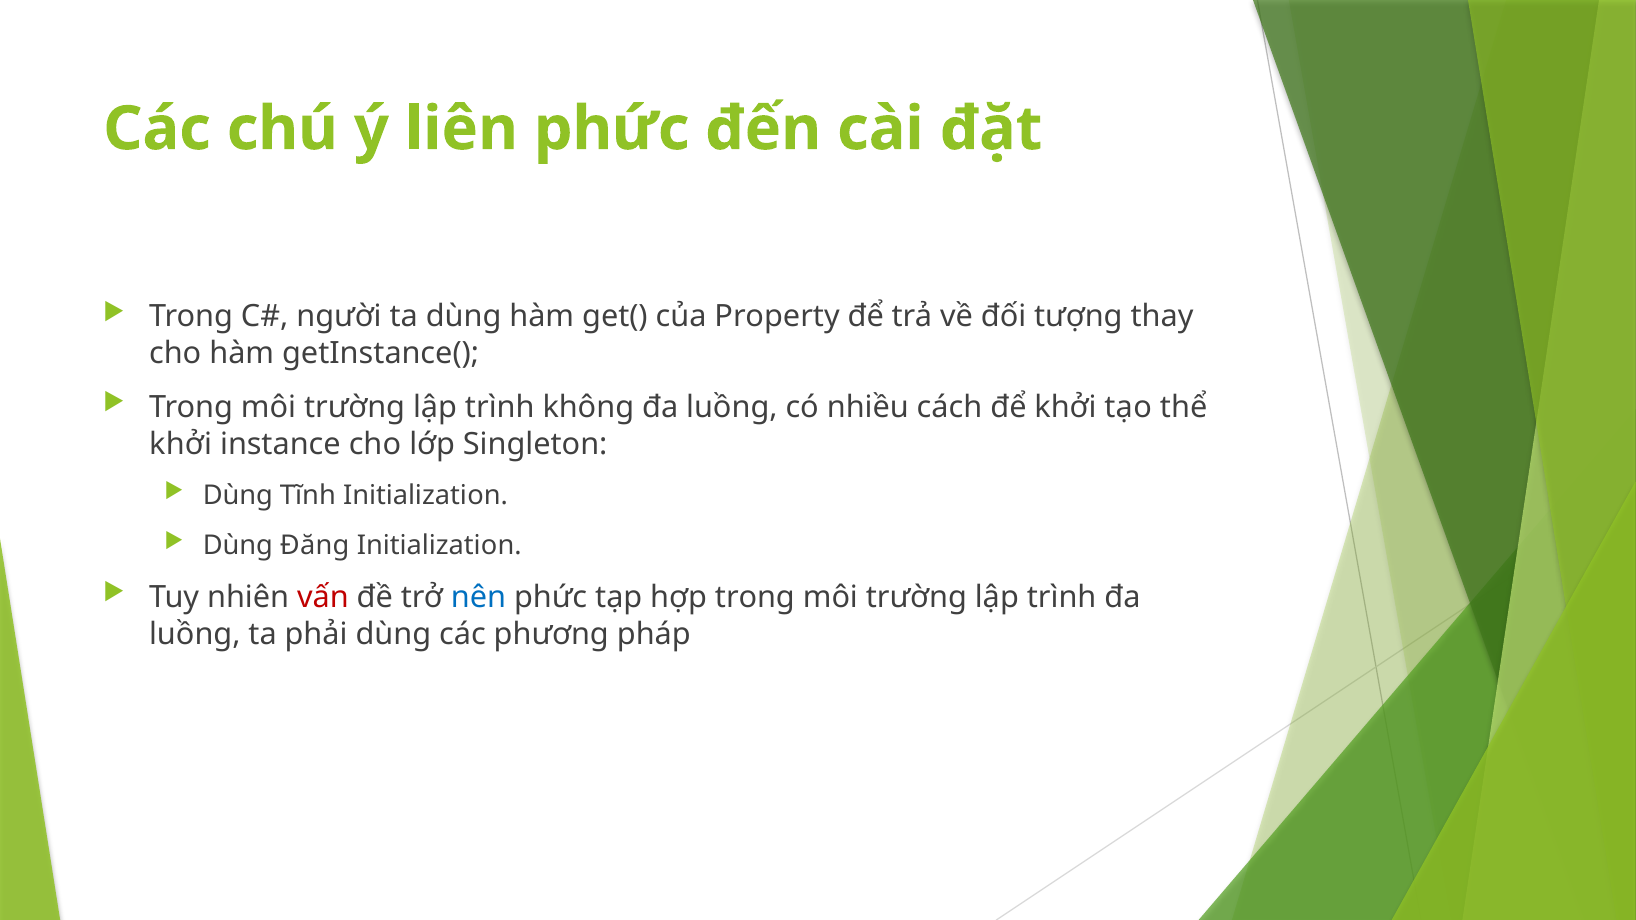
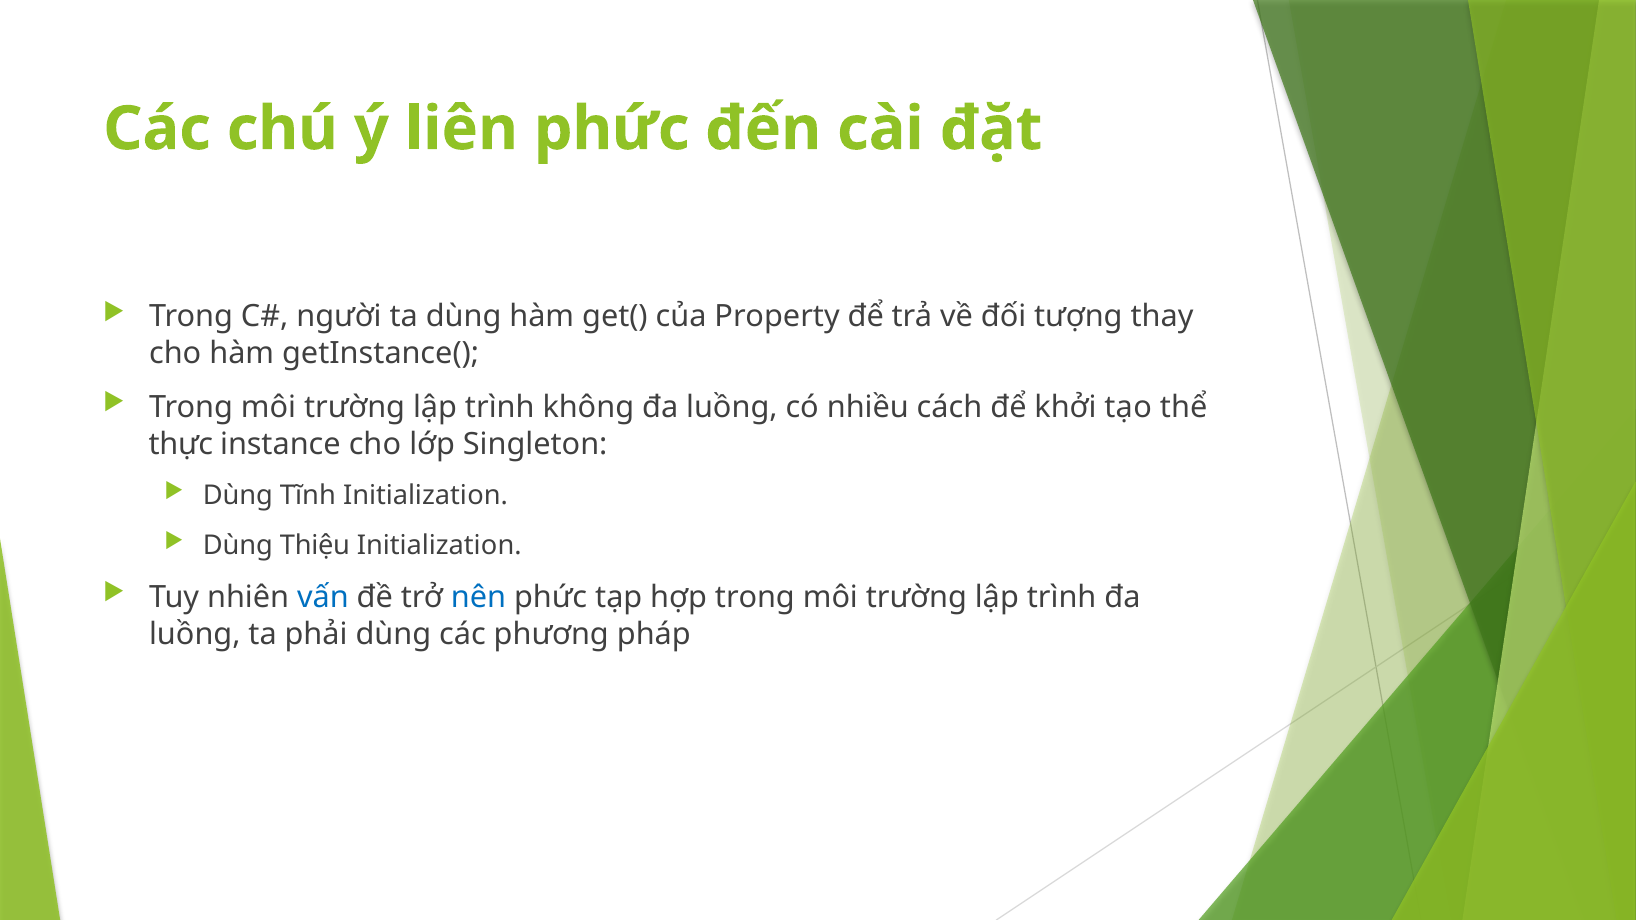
khởi: khởi -> thực (181, 444)
Đăng: Đăng -> Thiệu (315, 545)
vấn colour: red -> blue (323, 597)
